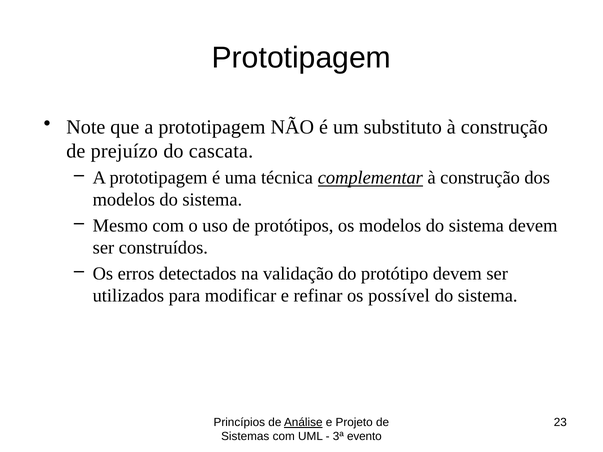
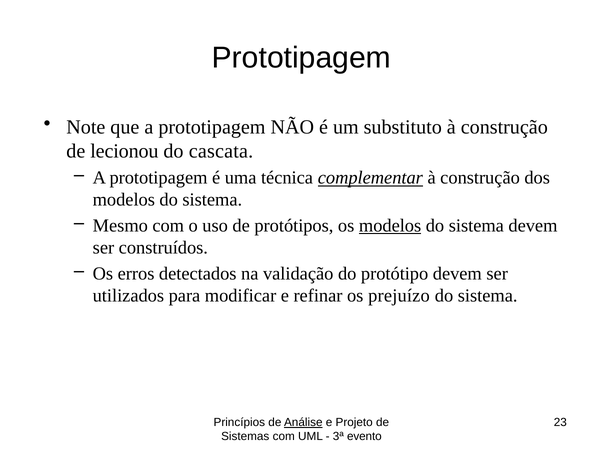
prejuízo: prejuízo -> lecionou (124, 151)
modelos underline: none -> present (390, 226)
possível: possível -> prejuízo (399, 296)
